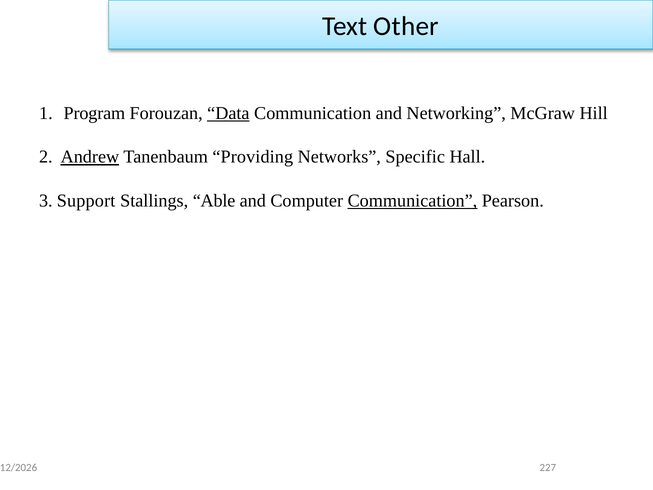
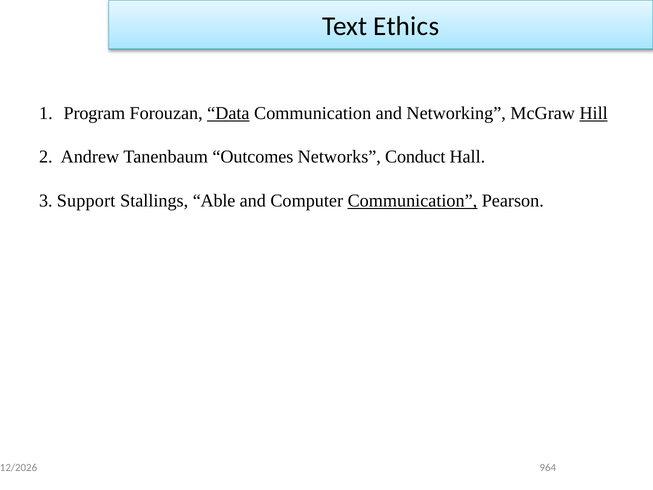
Other: Other -> Ethics (406, 26)
Hill underline: none -> present (594, 113)
Andrew underline: present -> none (90, 157)
Providing: Providing -> Outcomes (253, 157)
Specific: Specific -> Conduct (415, 157)
227: 227 -> 964 (548, 468)
